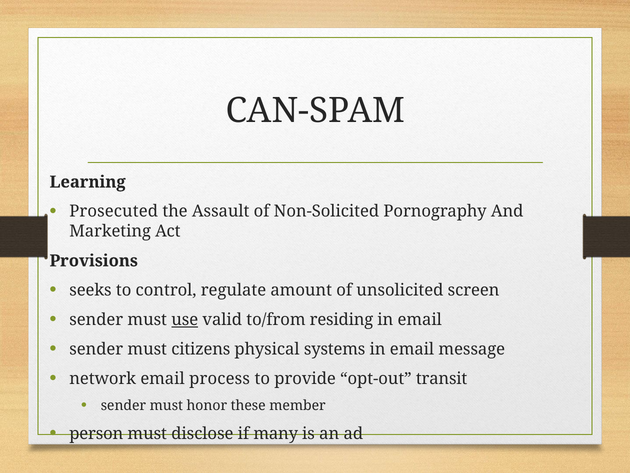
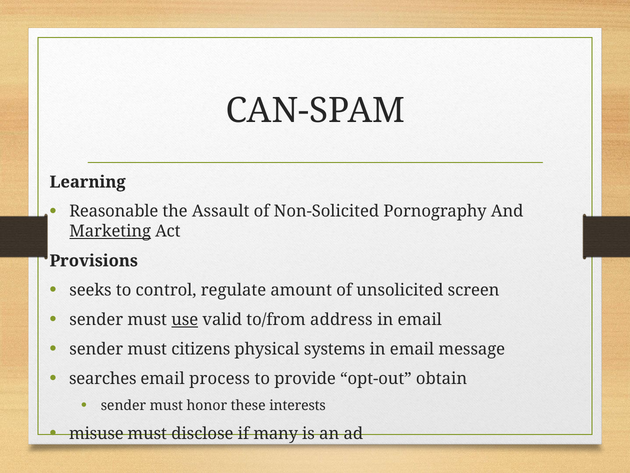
Prosecuted: Prosecuted -> Reasonable (114, 211)
Marketing underline: none -> present (110, 231)
residing: residing -> address (341, 319)
network: network -> searches (103, 378)
transit: transit -> obtain (442, 378)
member: member -> interests (298, 405)
person: person -> misuse (96, 433)
